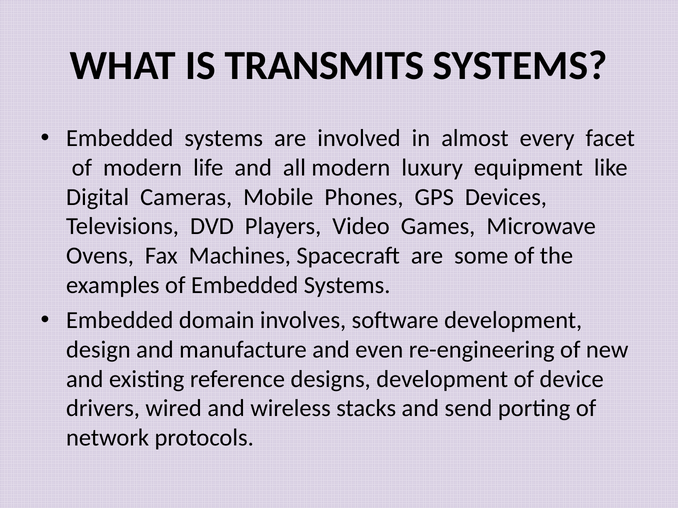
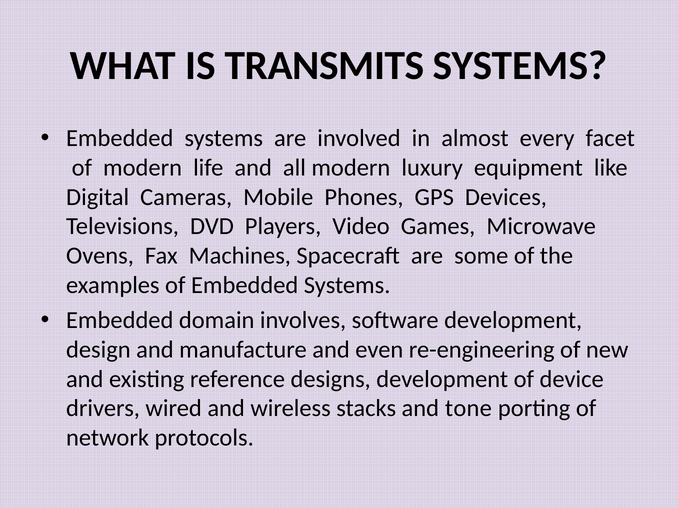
send: send -> tone (468, 409)
